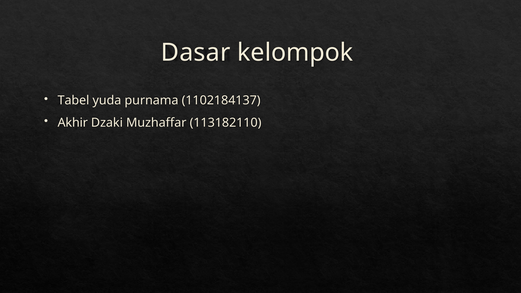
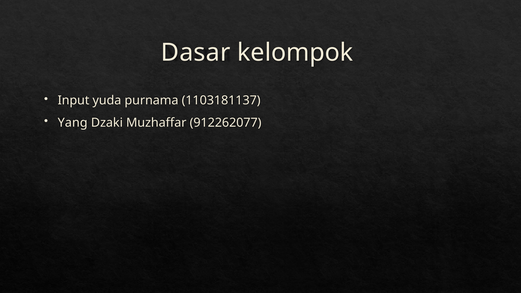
Tabel: Tabel -> Input (73, 101)
1102184137: 1102184137 -> 1103181137 (221, 101)
Akhir: Akhir -> Yang (73, 123)
113182110: 113182110 -> 912262077 (226, 123)
